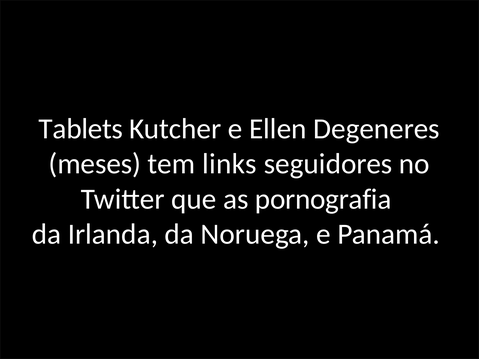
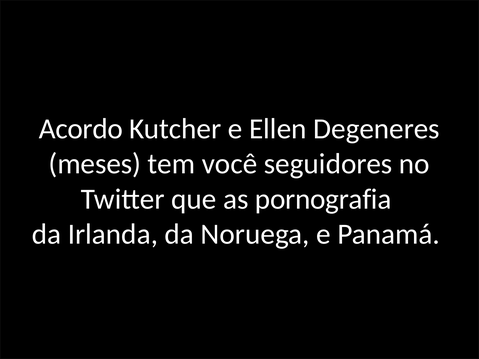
Tablets: Tablets -> Acordo (81, 129)
links: links -> você (230, 164)
